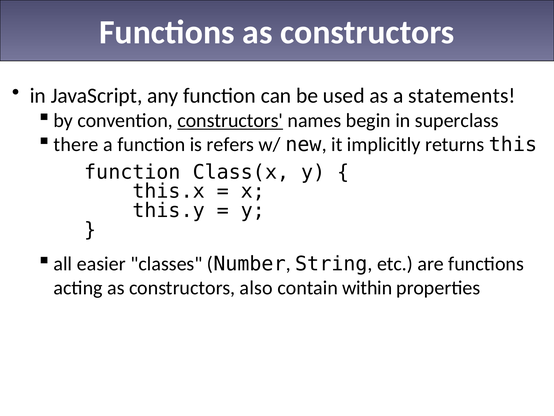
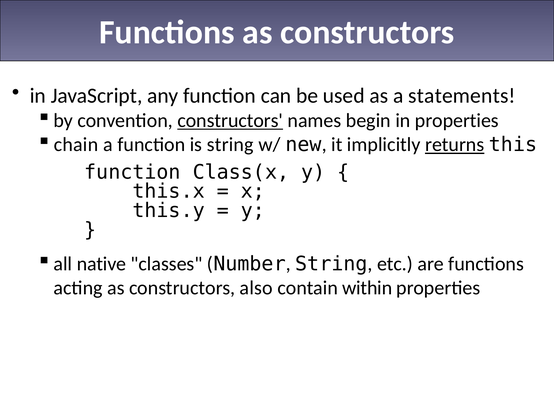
in superclass: superclass -> properties (457, 120)
there: there -> chain (76, 144)
is refers: refers -> string (230, 144)
returns underline: none -> present (455, 144)
easier: easier -> native (101, 264)
